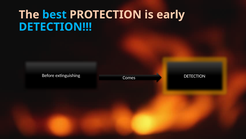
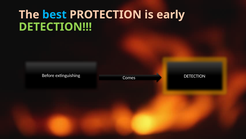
DETECTION colour: light blue -> light green (55, 27)
